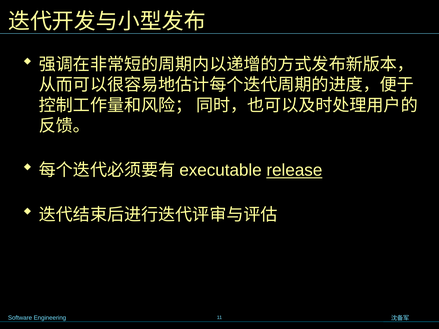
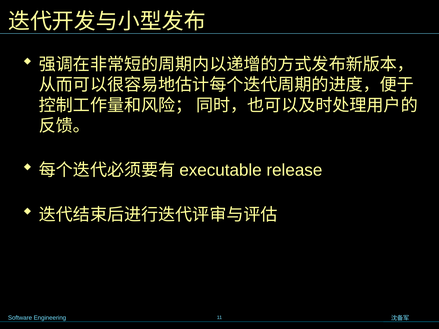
release underline: present -> none (294, 170)
